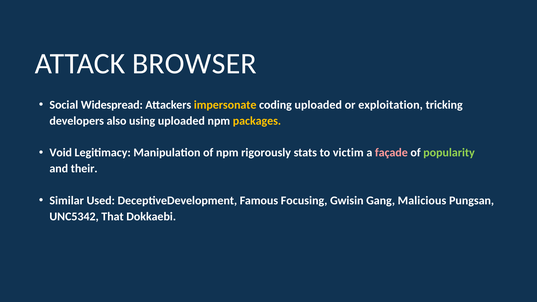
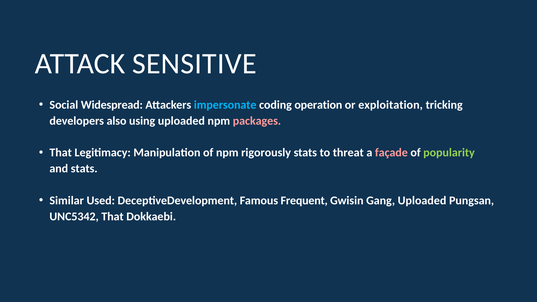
BROWSER: BROWSER -> SENSITIVE (194, 64)
impersonate colour: yellow -> light blue (225, 105)
coding uploaded: uploaded -> operation (318, 105)
packages colour: yellow -> pink (257, 121)
Void: Void -> That (61, 153)
victim: victim -> threat (348, 153)
and their: their -> stats (84, 169)
Focusing: Focusing -> Frequent (304, 201)
Gang Malicious: Malicious -> Uploaded (422, 201)
